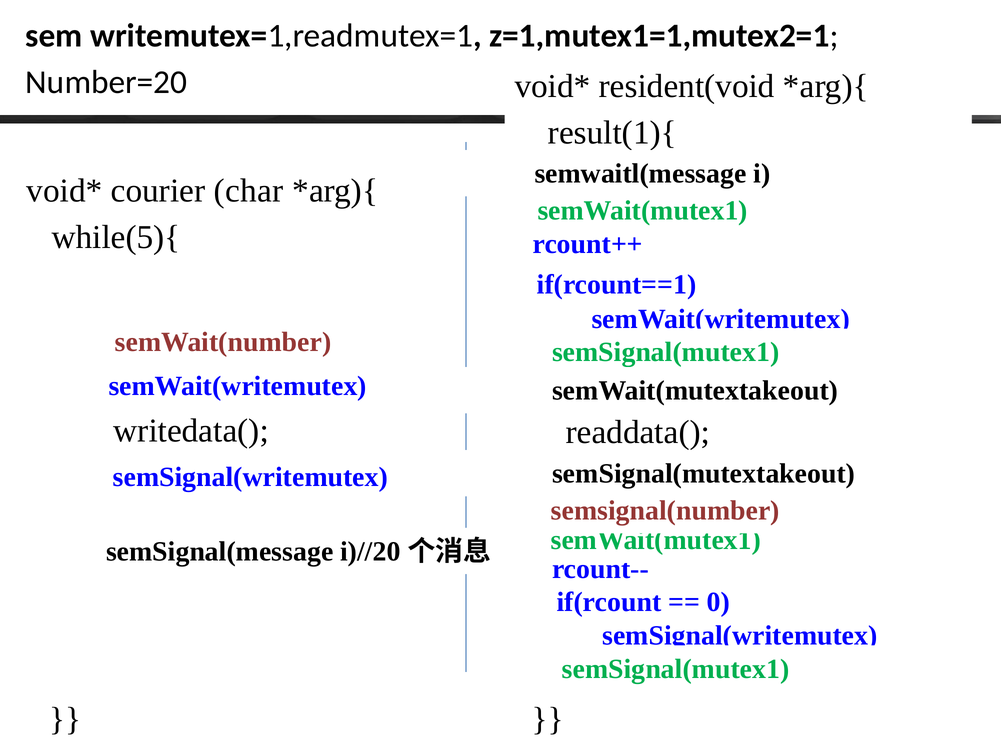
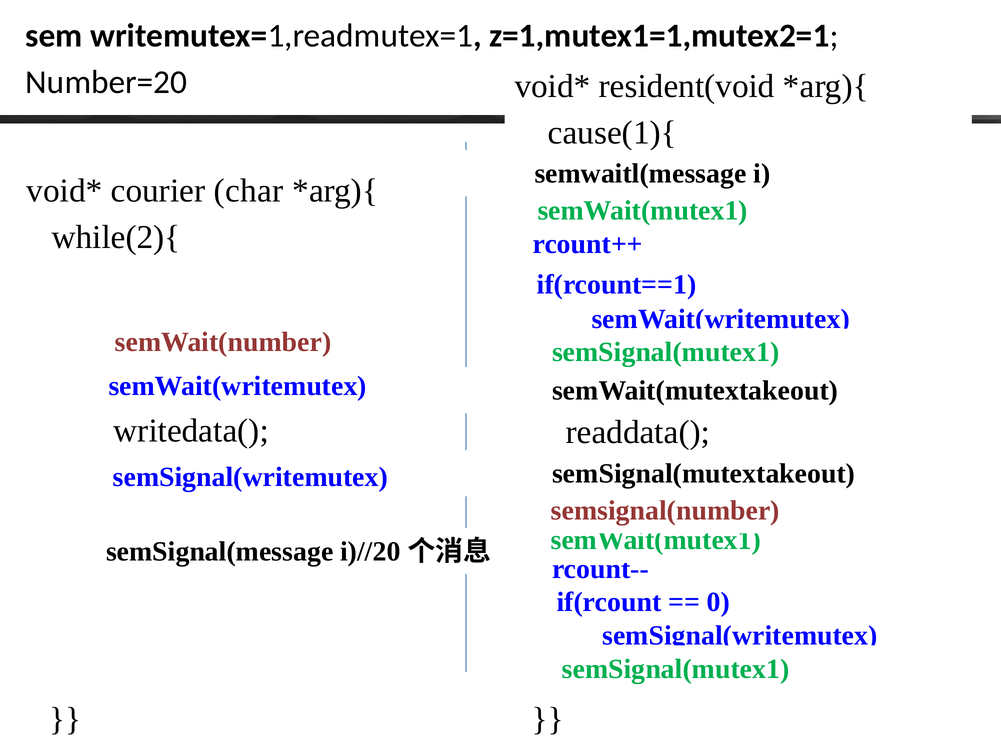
result(1){: result(1){ -> cause(1){ (612, 133)
while(5){: while(5){ -> while(2){ (116, 238)
